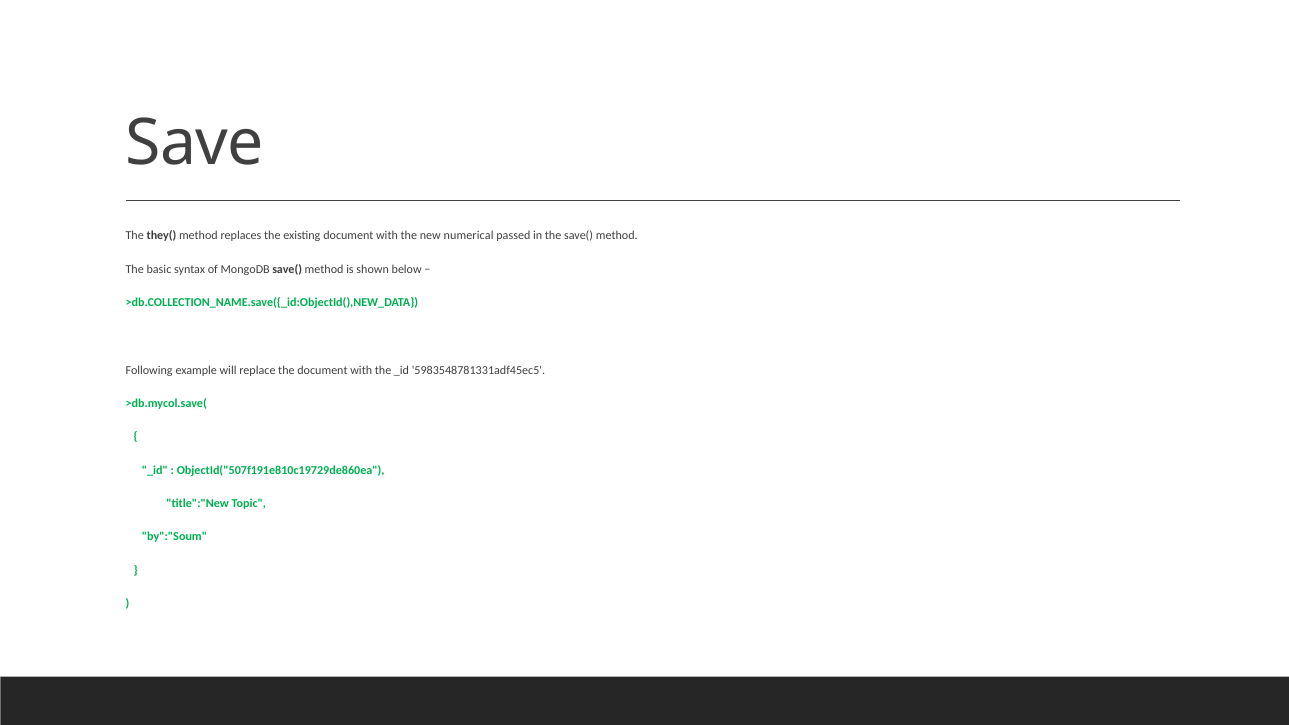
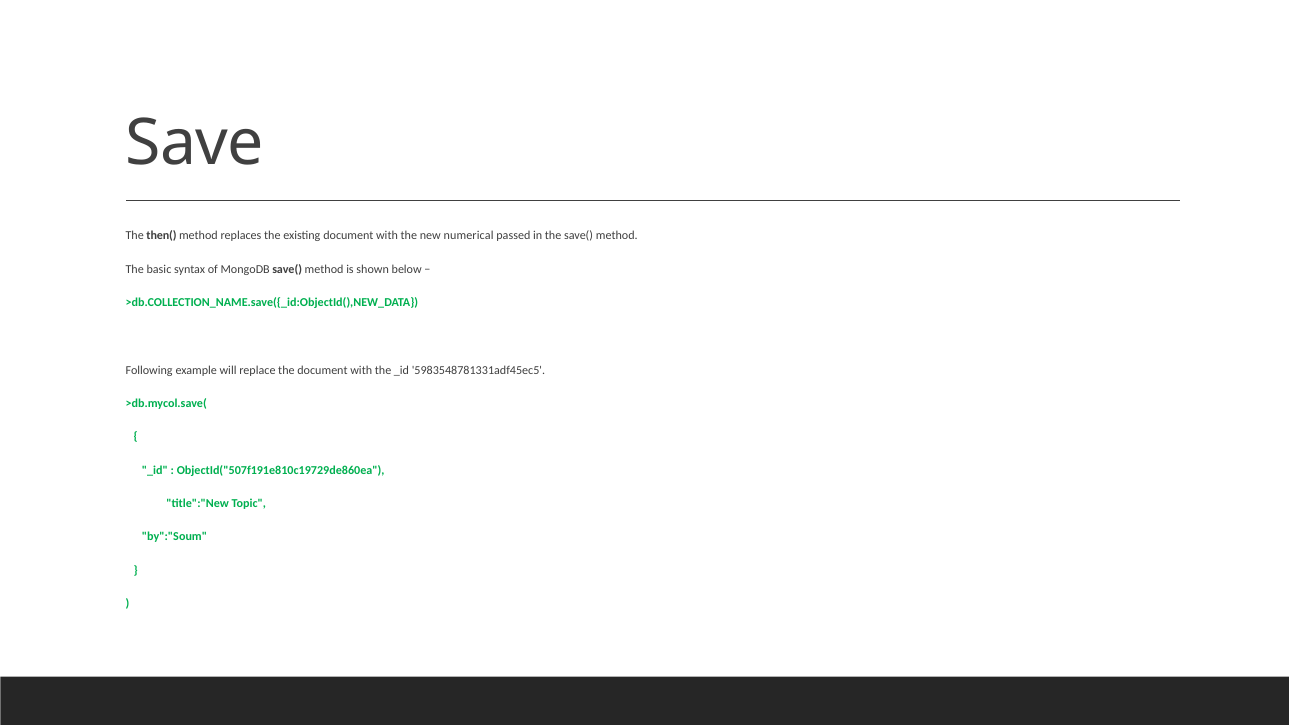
they(: they( -> then( (162, 236)
